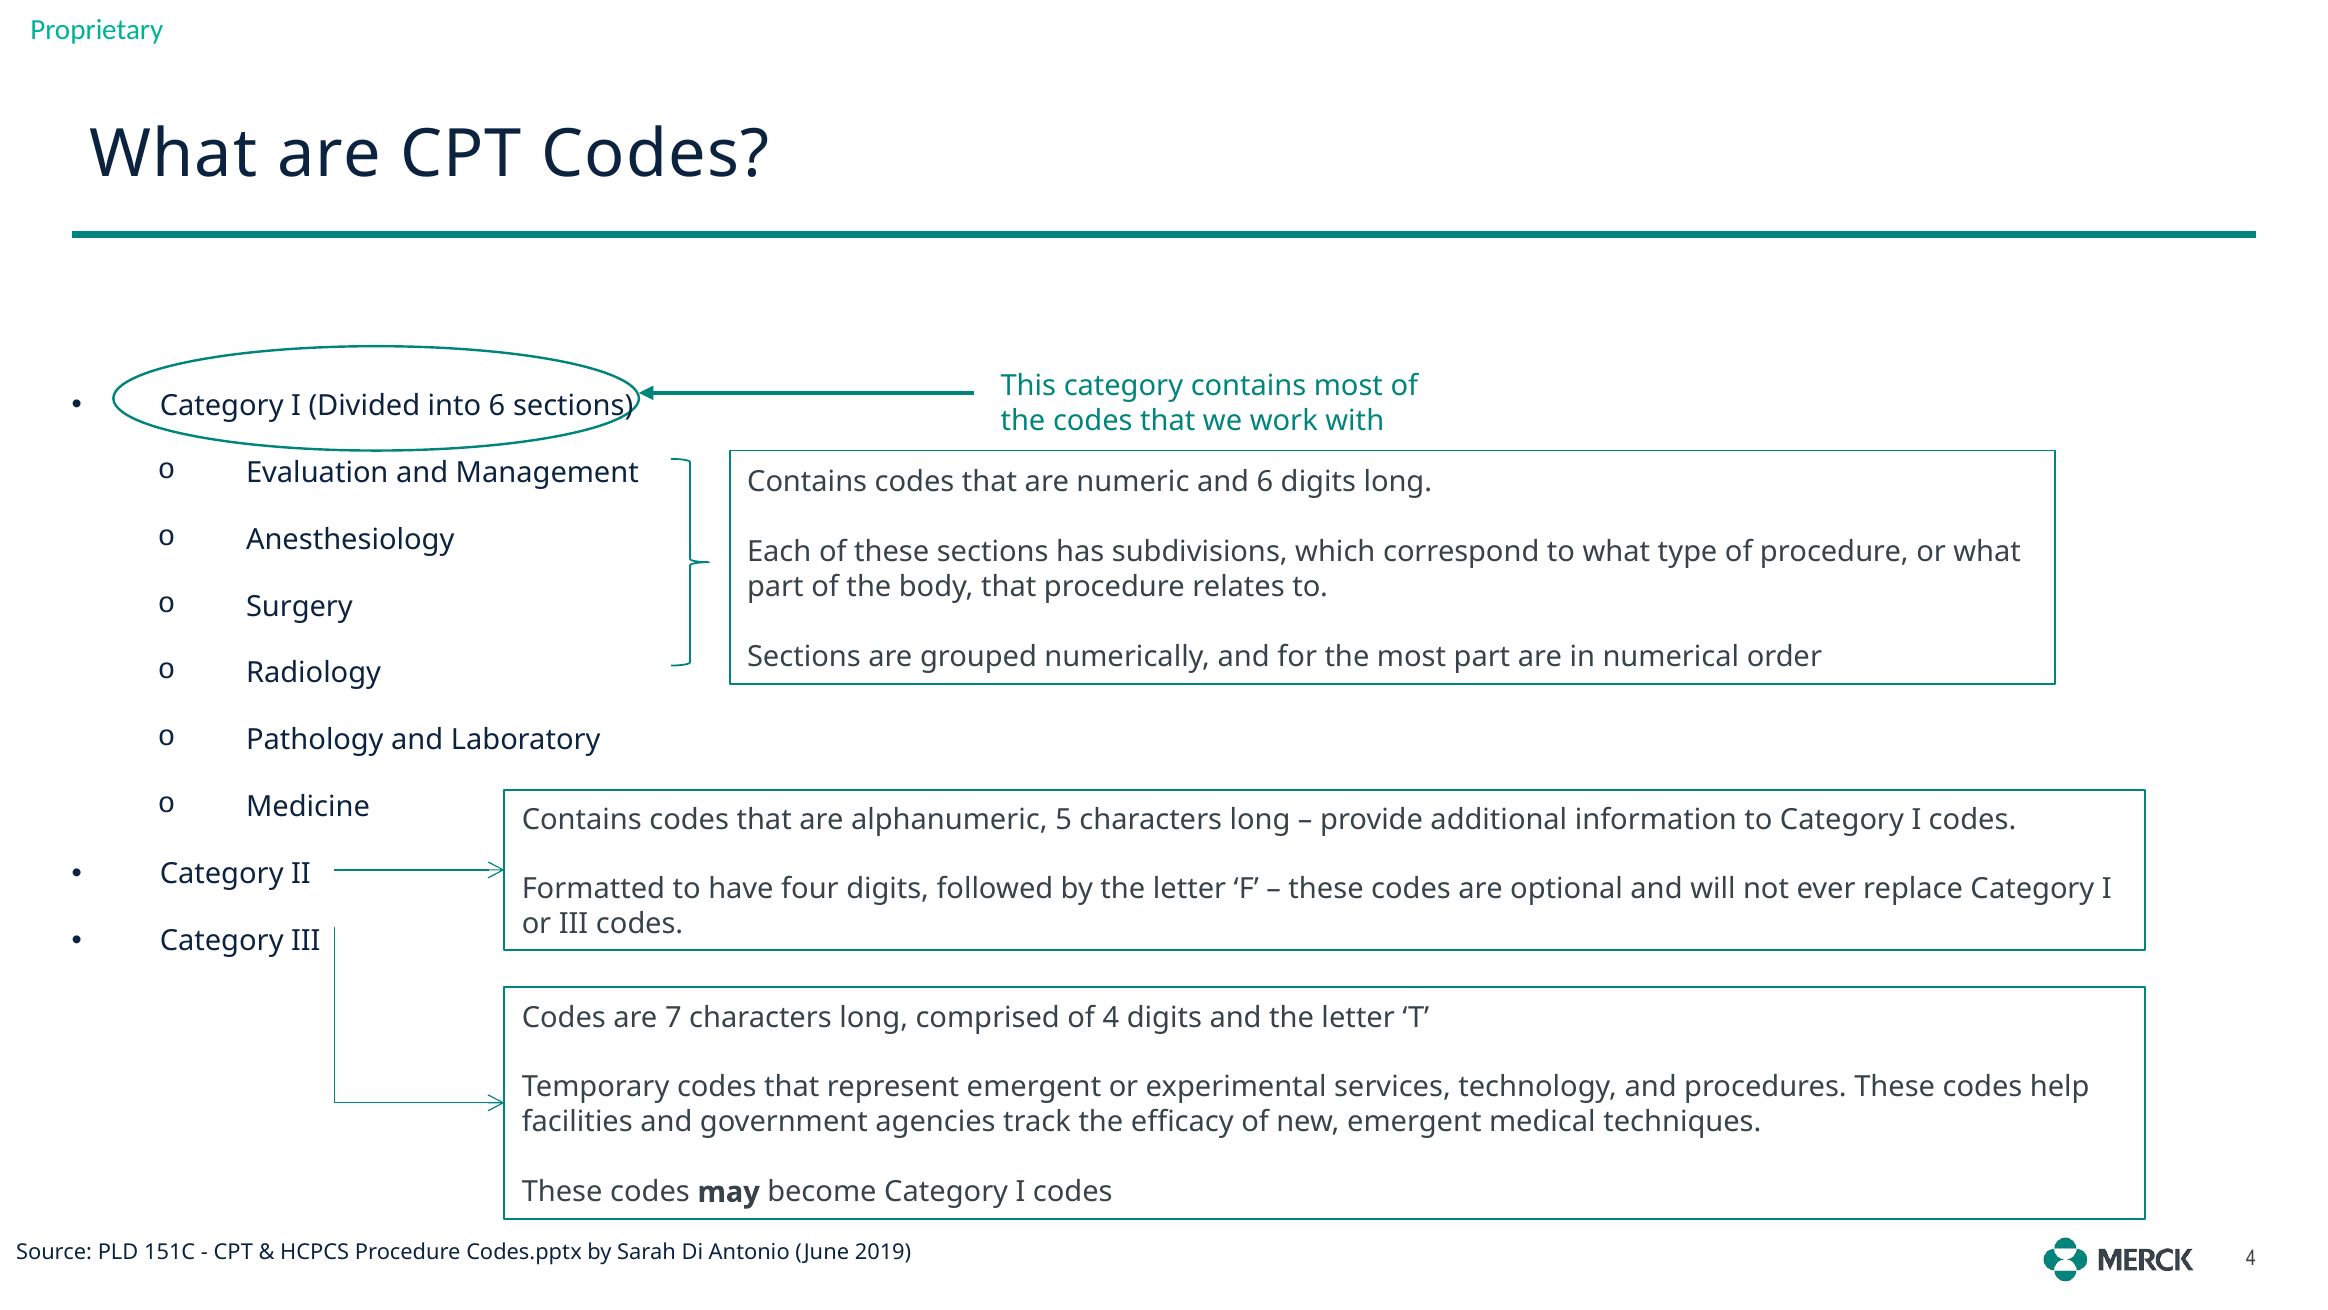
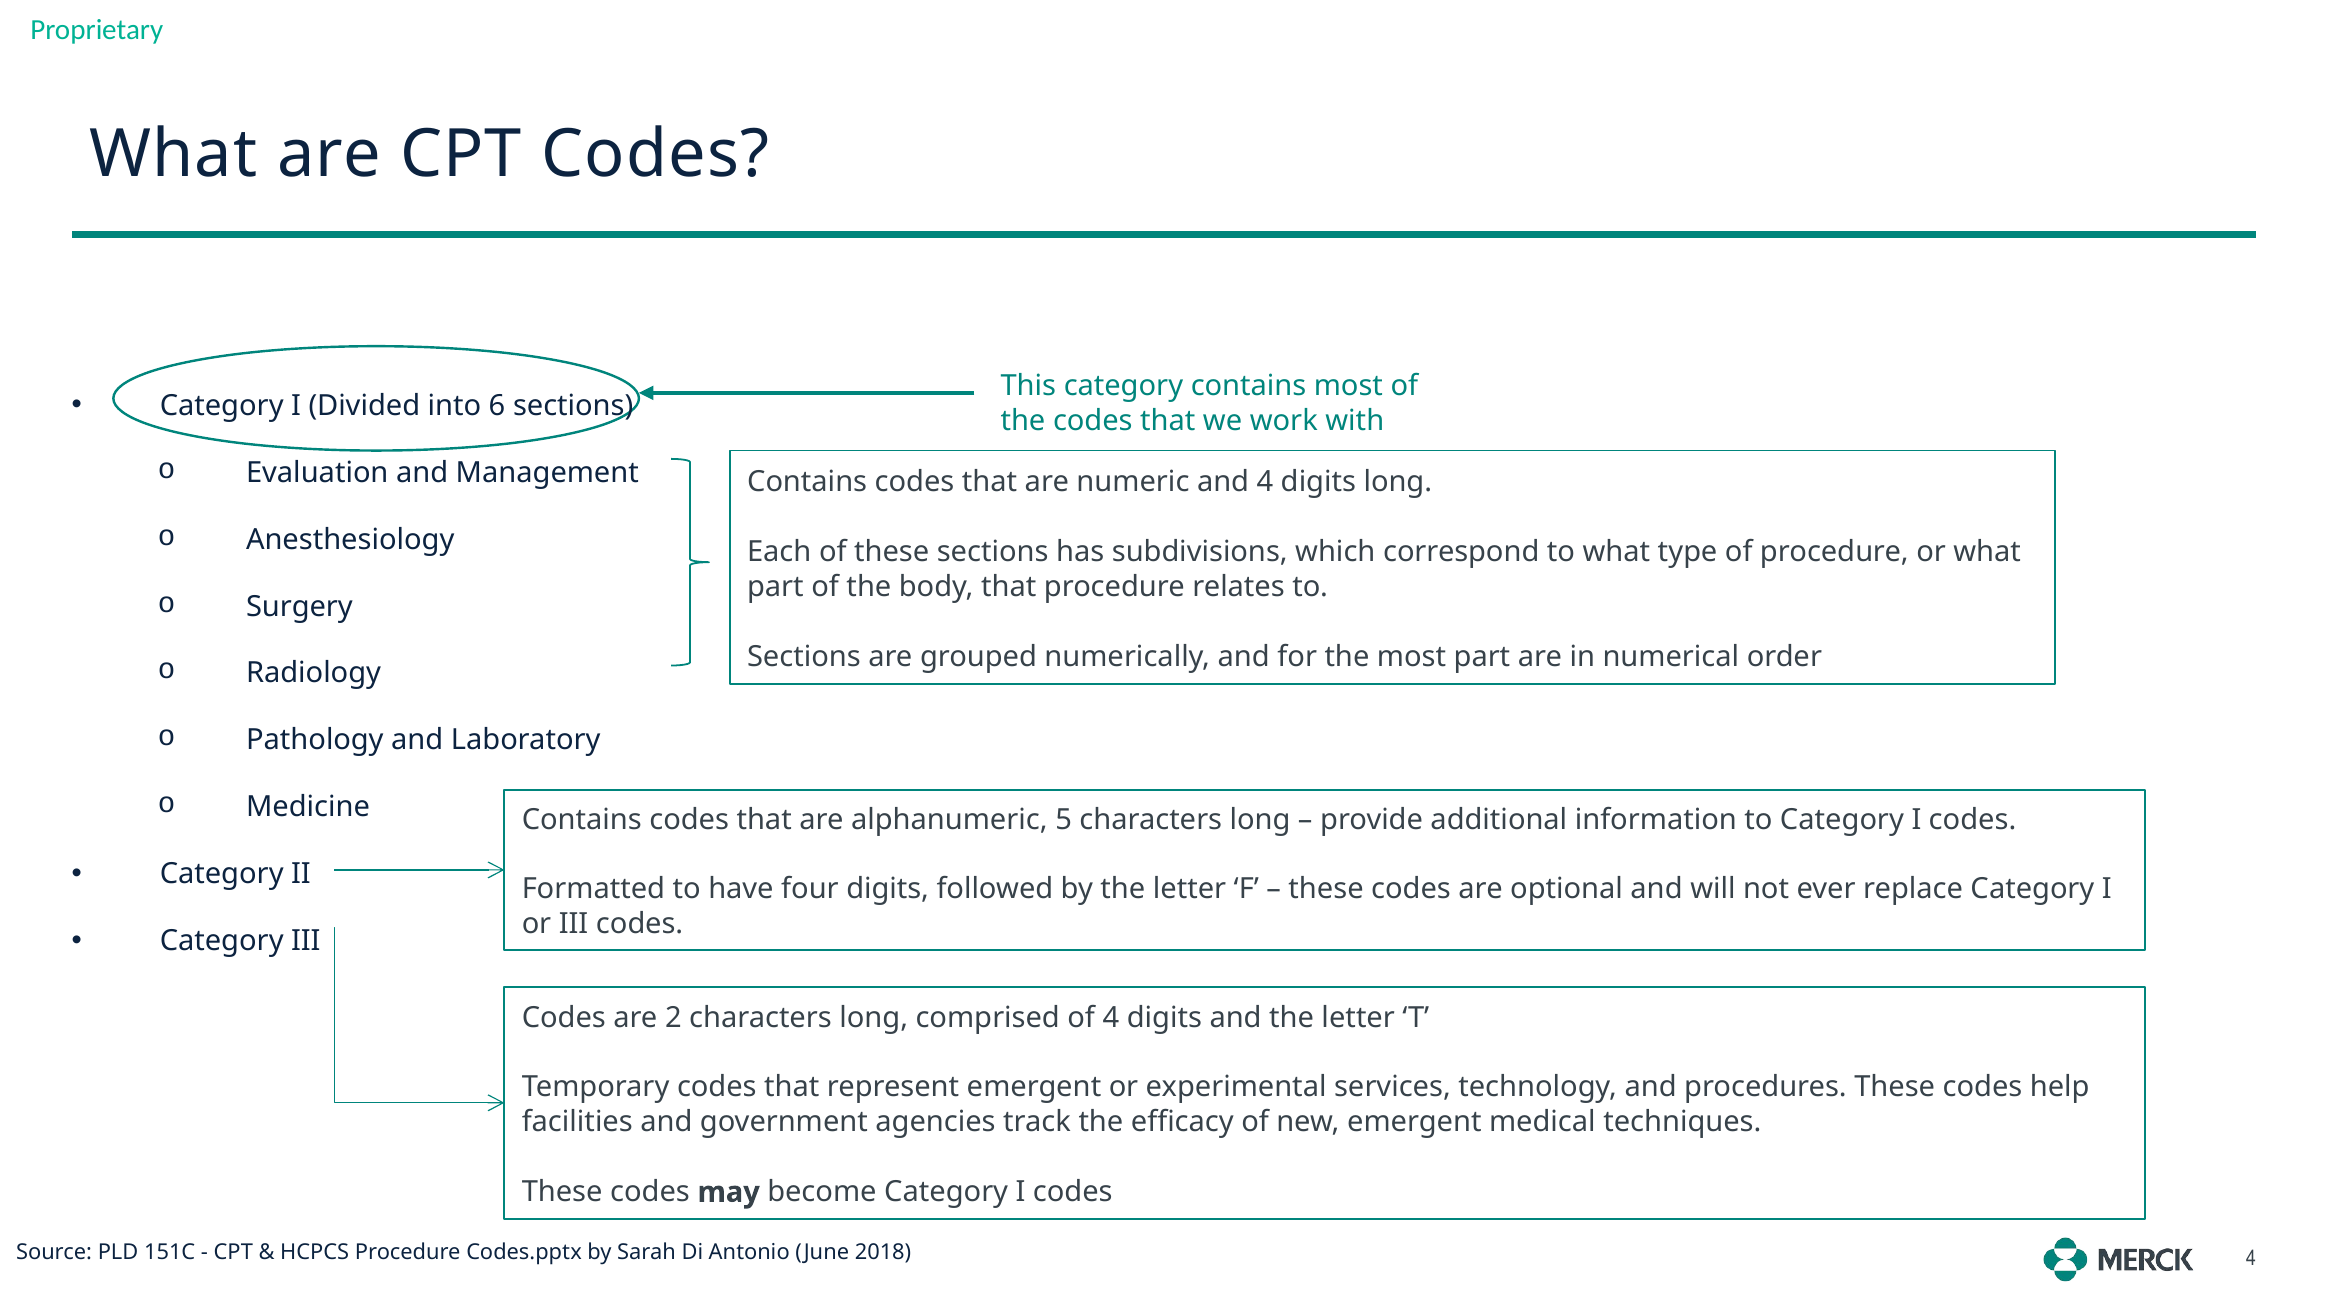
and 6: 6 -> 4 (1265, 482)
7: 7 -> 2 (673, 1017)
2019: 2019 -> 2018 (883, 1252)
